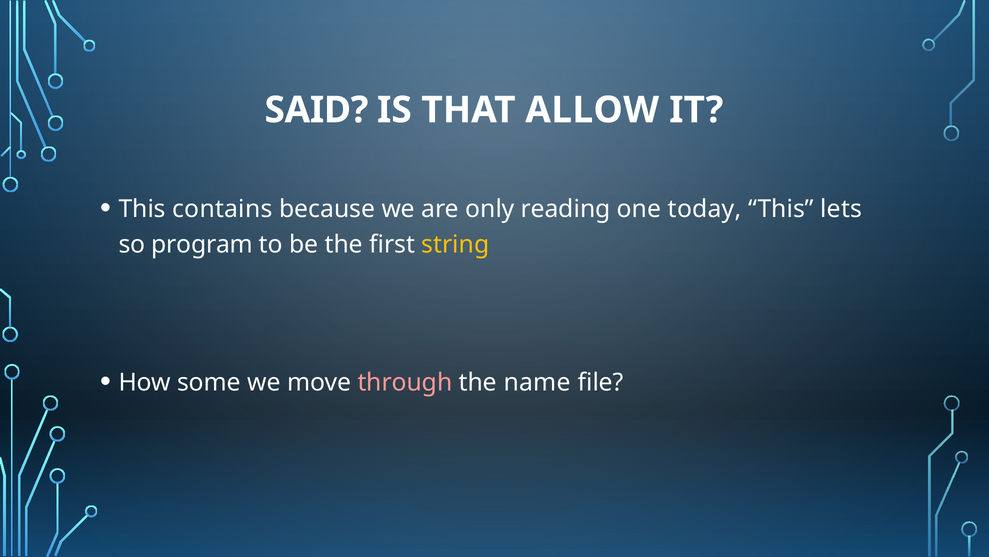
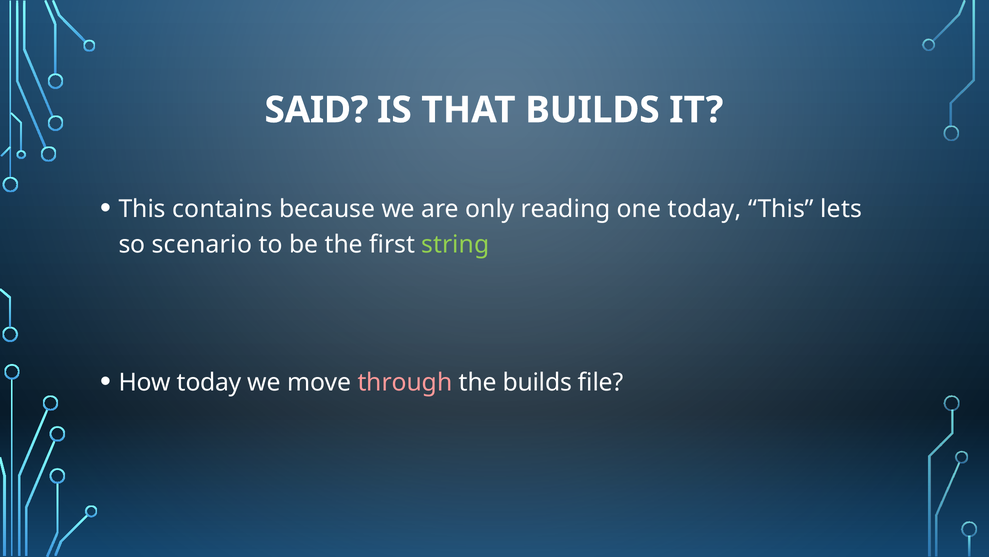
THAT ALLOW: ALLOW -> BUILDS (592, 110)
program: program -> scenario (202, 244)
string colour: yellow -> light green (455, 244)
How some: some -> today (209, 382)
the name: name -> builds (537, 382)
